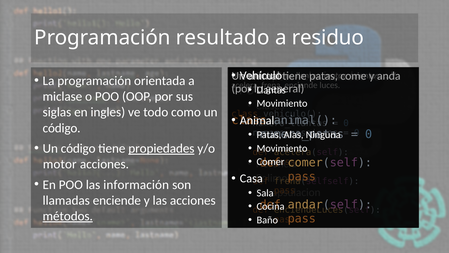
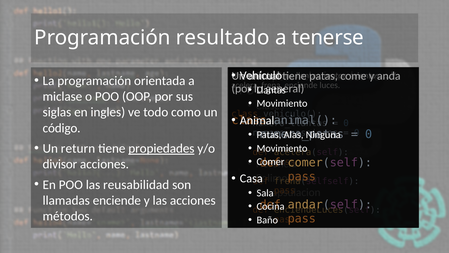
residuo: residuo -> tenerse (328, 38)
código: código -> return (78, 148)
motor: motor -> divisor (60, 164)
información: información -> reusabilidad (136, 184)
métodos underline: present -> none (68, 216)
